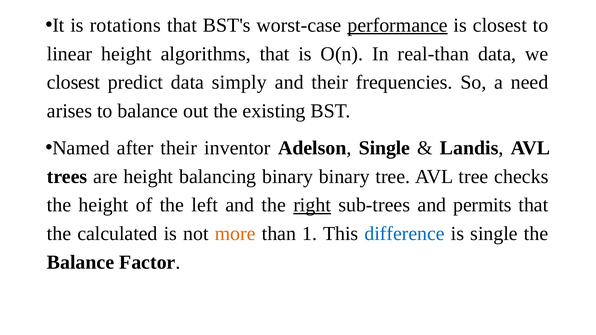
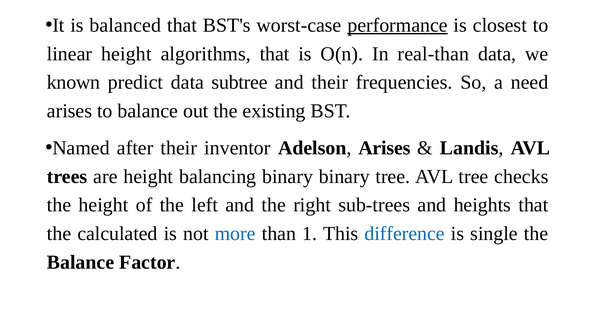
rotations: rotations -> balanced (125, 25)
closest: closest -> known (74, 83)
simply: simply -> subtree (240, 83)
Adelson Single: Single -> Arises (384, 148)
right underline: present -> none (312, 205)
permits: permits -> heights (482, 205)
more colour: orange -> blue (235, 234)
